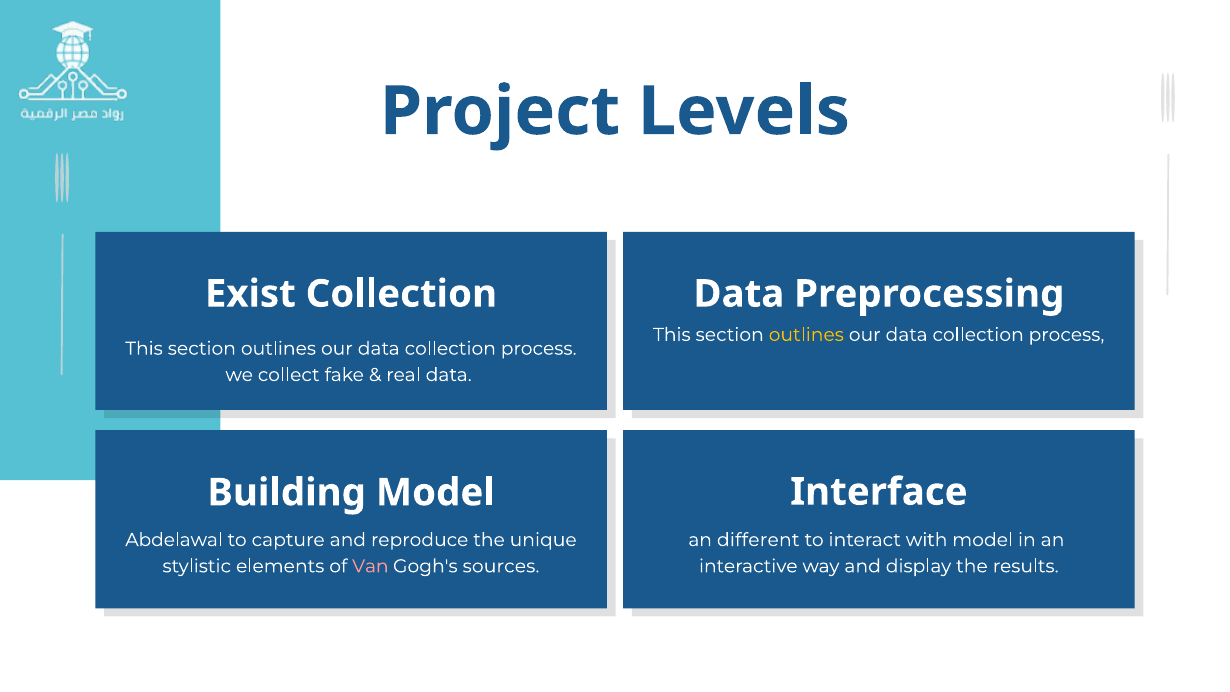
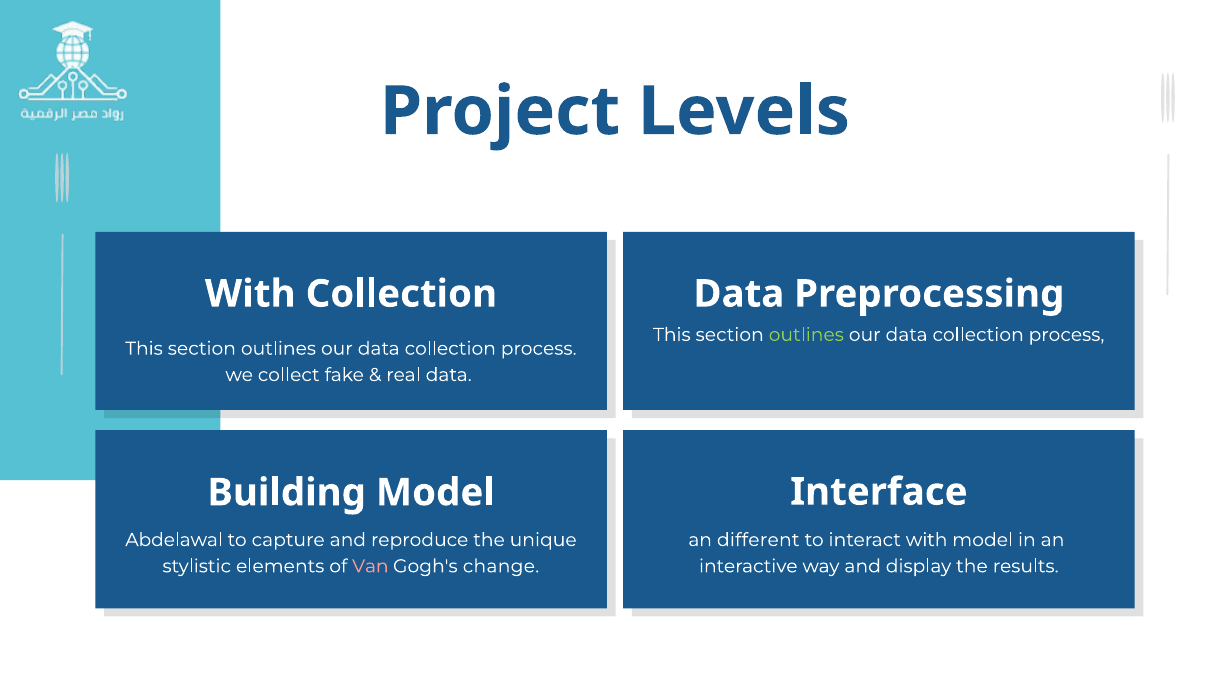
Exist: Exist -> With (250, 294)
outlines colour: yellow -> light green (806, 335)
sources: sources -> change (501, 566)
